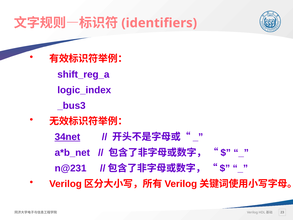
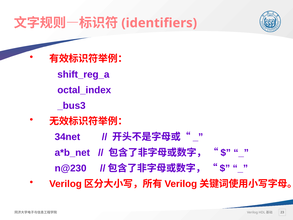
logic_index: logic_index -> octal_index (84, 90)
34net underline: present -> none (67, 137)
n@231: n@231 -> n@230 (71, 168)
